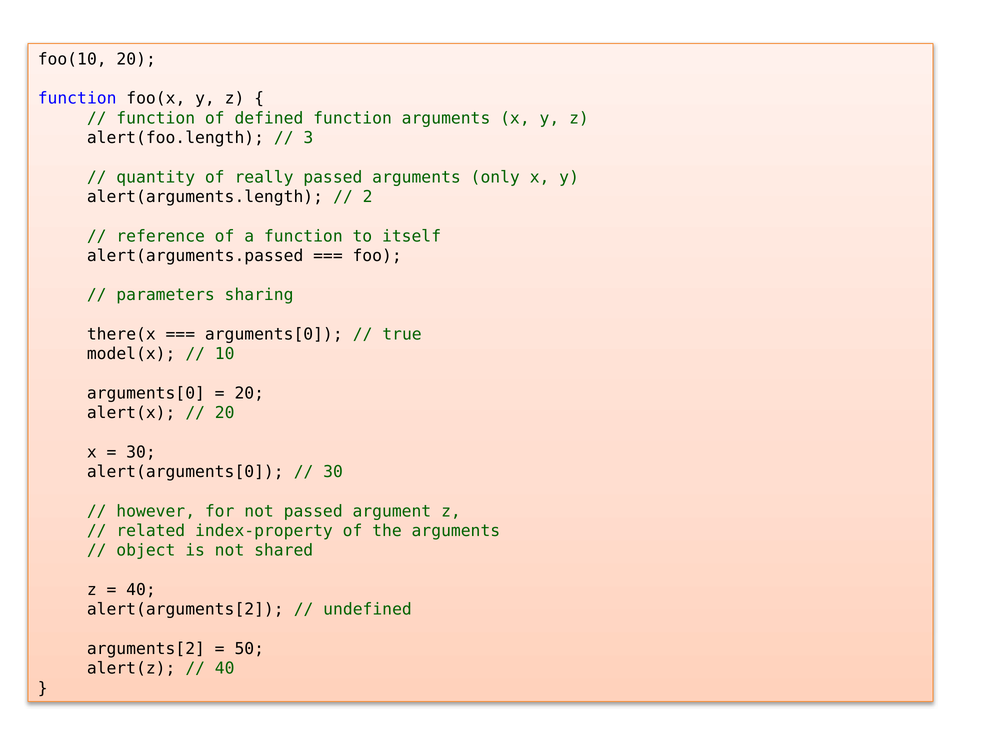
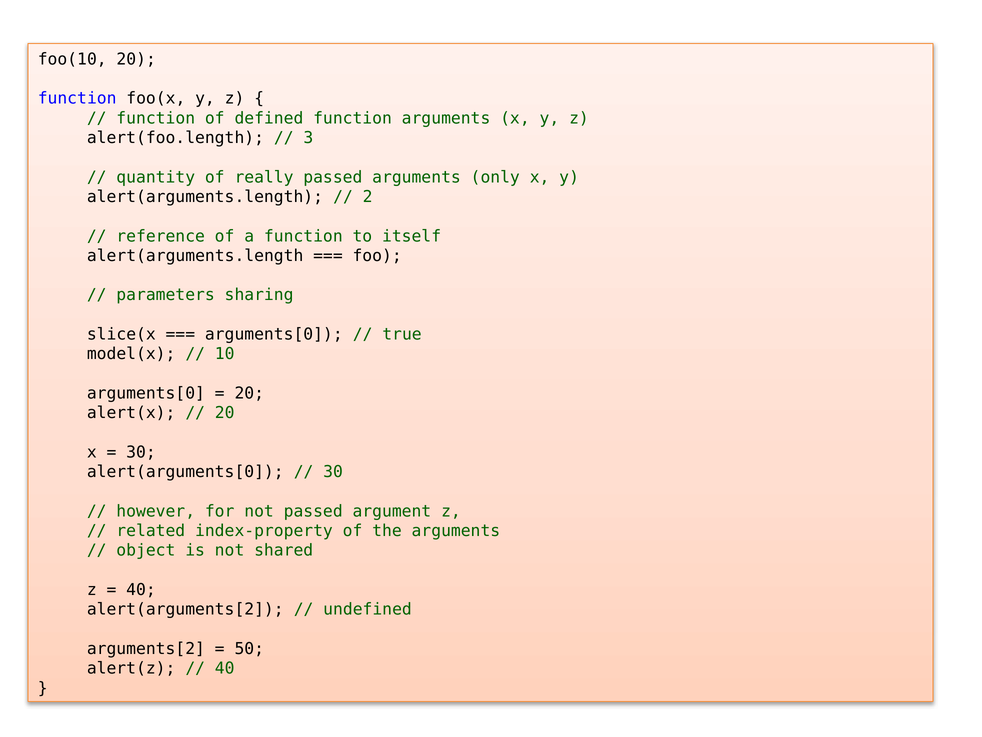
alert(arguments.passed: alert(arguments.passed -> alert(arguments.length (195, 256)
there(x: there(x -> slice(x (121, 334)
